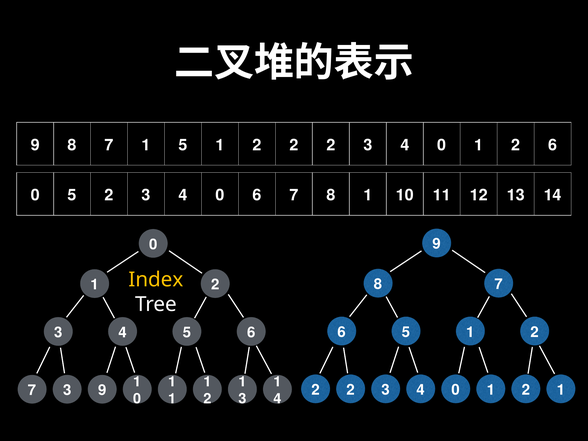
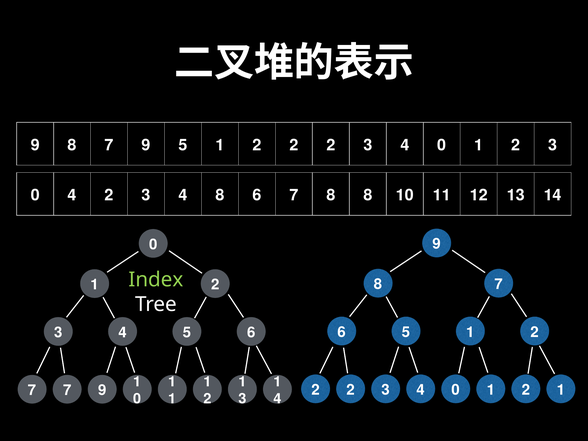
8 7 1: 1 -> 9 (146, 145)
6: 6 -> 3 (553, 145)
0 5: 5 -> 4 (72, 195)
0: 0 -> 8 (220, 195)
8 1: 1 -> 8 (368, 195)
Index colour: yellow -> light green (156, 280)
7 3: 3 -> 7 (67, 390)
